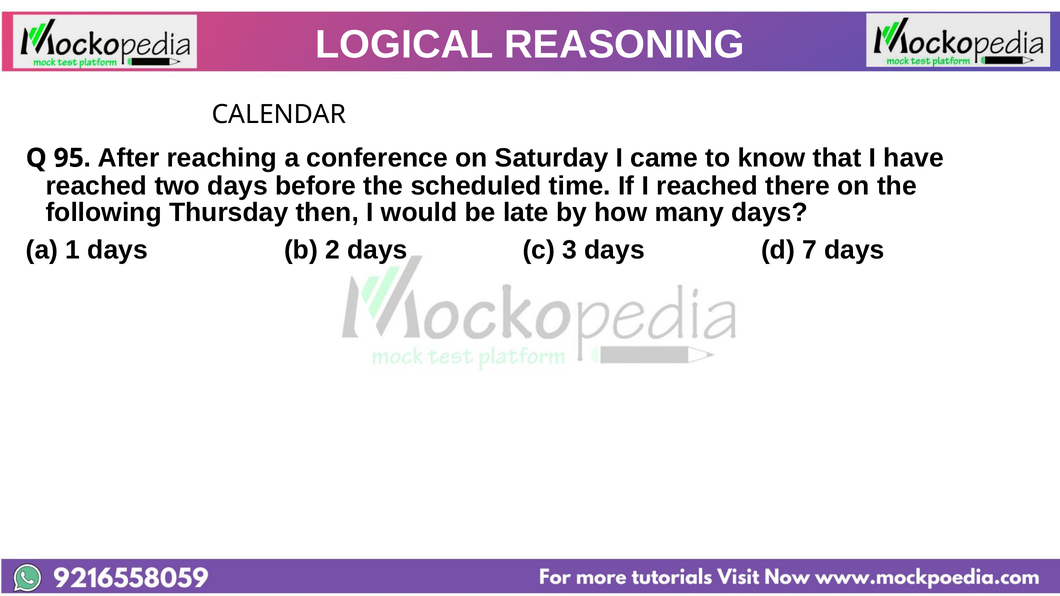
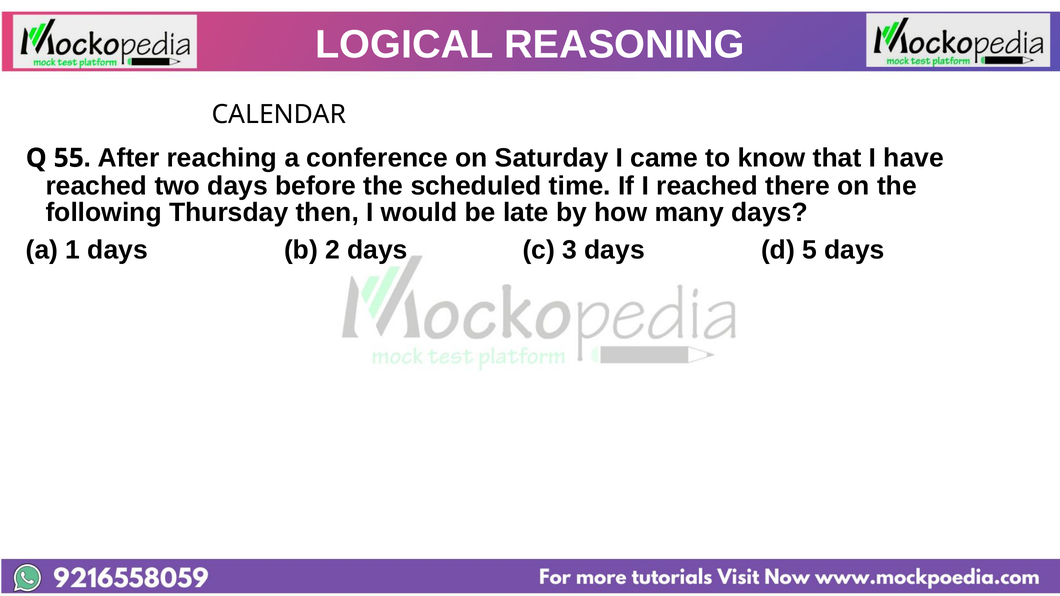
95: 95 -> 55 (69, 158)
7: 7 -> 5 (810, 250)
